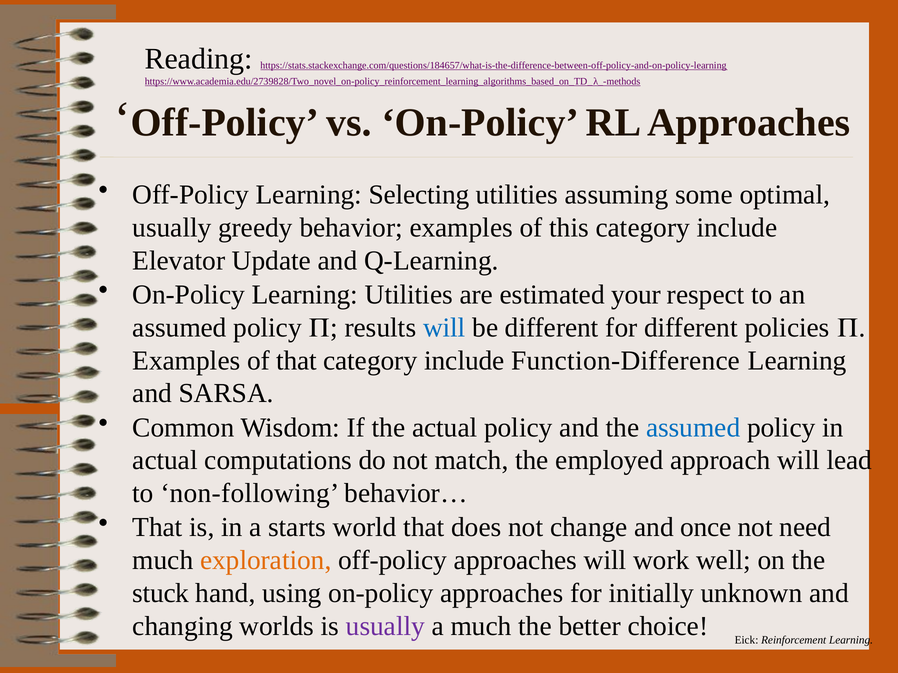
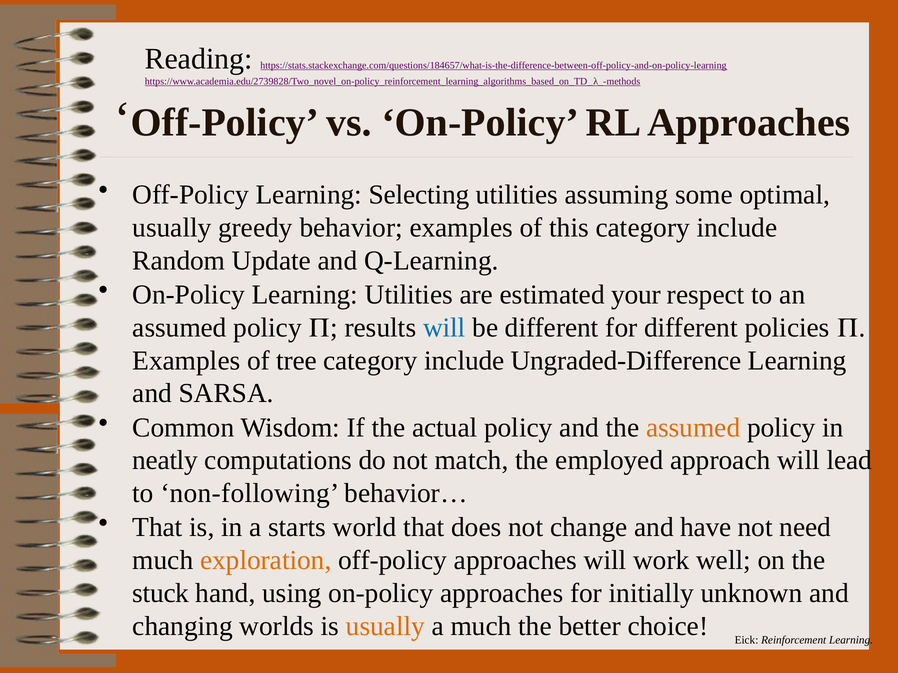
Elevator: Elevator -> Random (179, 261)
of that: that -> tree (297, 361)
Function-Difference: Function-Difference -> Ungraded-Difference (626, 361)
assumed colour: blue -> orange (693, 428)
actual: actual -> neatly (165, 461)
once: once -> have (706, 528)
usually colour: purple -> orange (385, 627)
